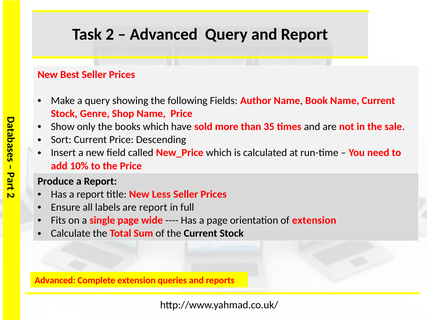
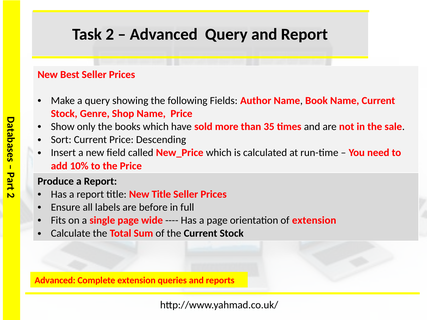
New Less: Less -> Title (161, 195)
are report: report -> before (153, 208)
